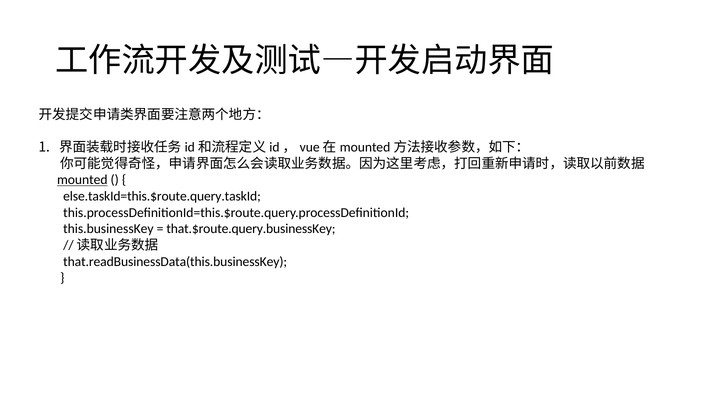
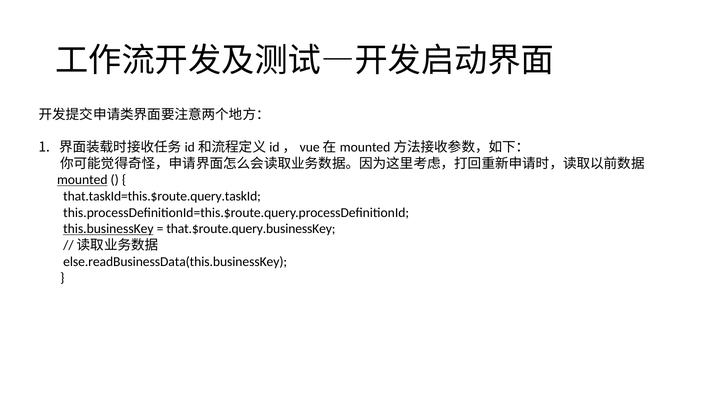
else.taskId=this.$route.query.taskId: else.taskId=this.$route.query.taskId -> that.taskId=this.$route.query.taskId (162, 196)
this.businessKey underline: none -> present (108, 229)
that.readBusinessData(this.businessKey: that.readBusinessData(this.businessKey -> else.readBusinessData(this.businessKey (175, 261)
